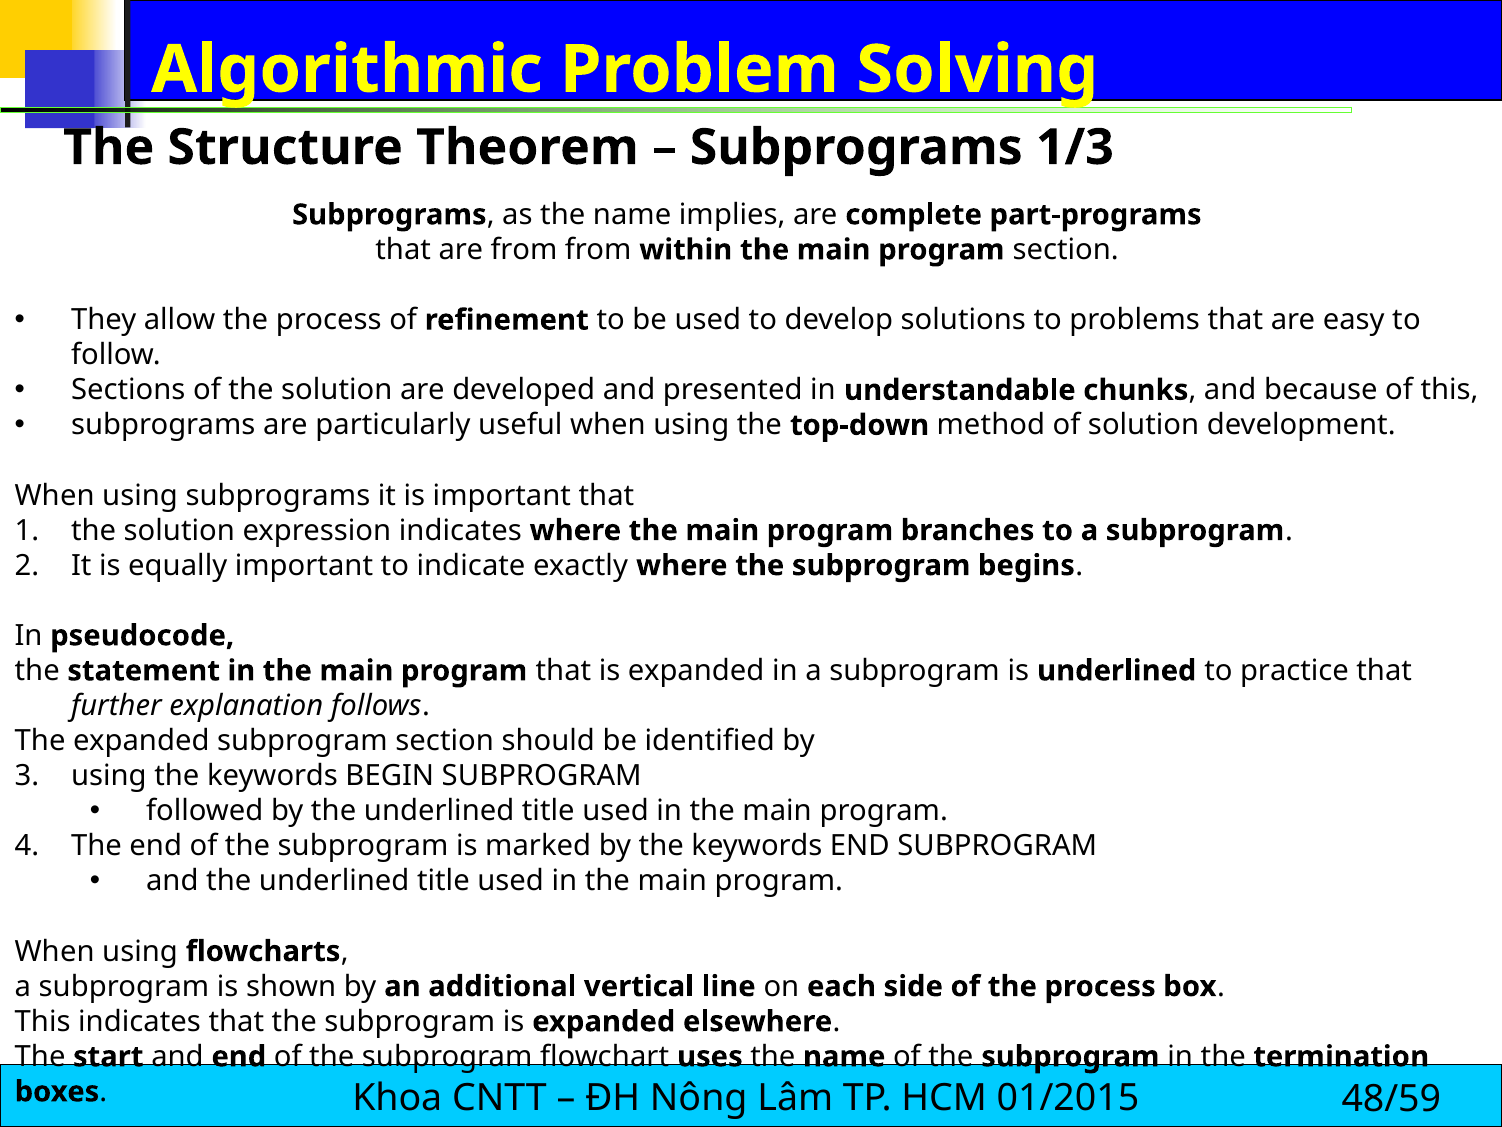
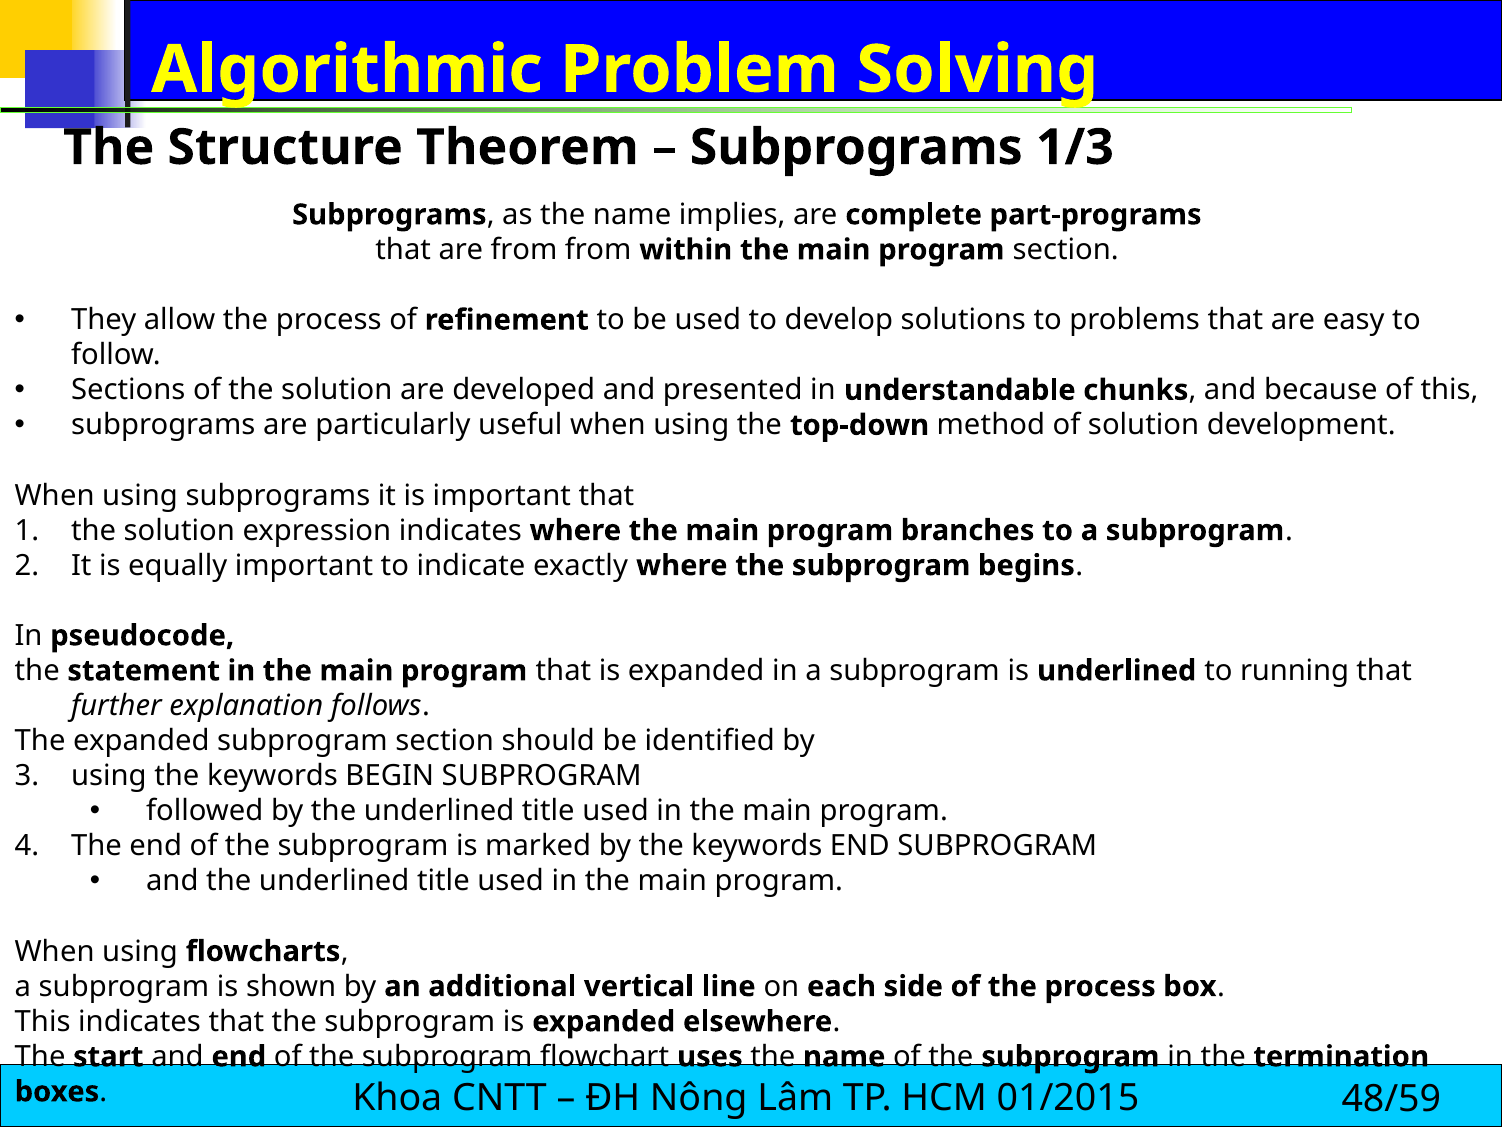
practice: practice -> running (1295, 671)
